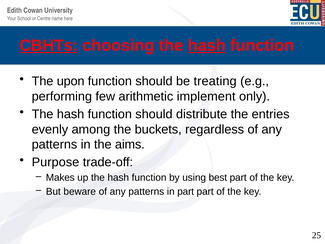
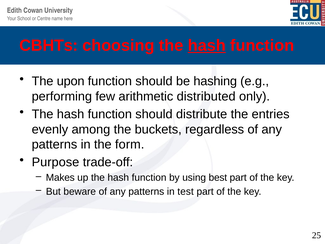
CBHTs underline: present -> none (49, 46)
treating: treating -> hashing (215, 81)
implement: implement -> distributed (206, 96)
aims: aims -> form (130, 144)
in part: part -> test (186, 191)
